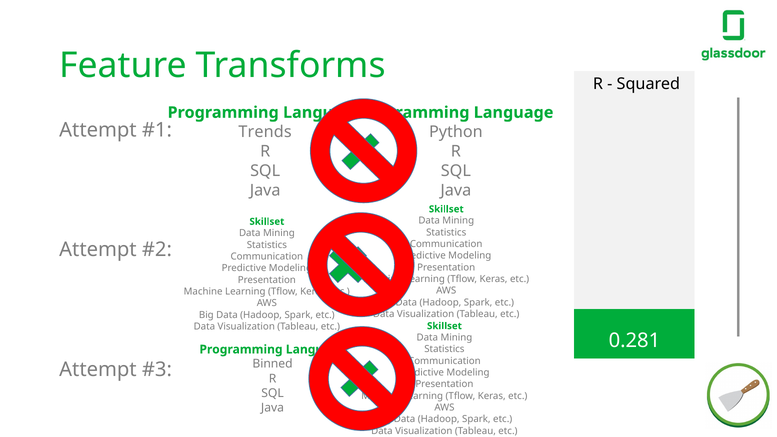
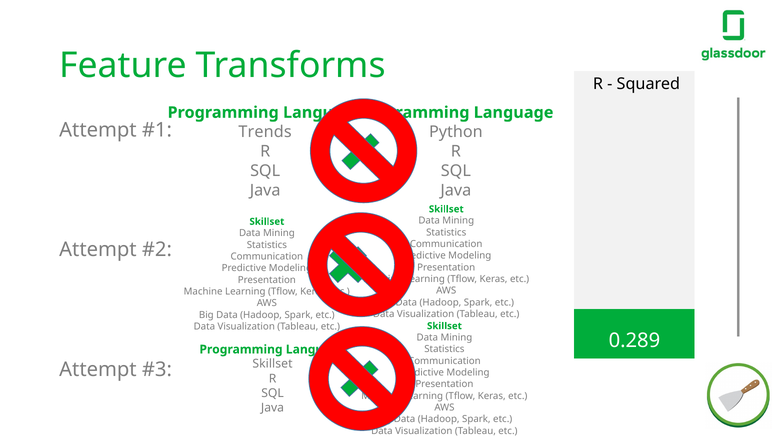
0.281: 0.281 -> 0.289 (634, 341)
Binned: Binned -> Skillset (272, 364)
